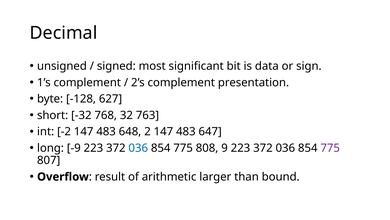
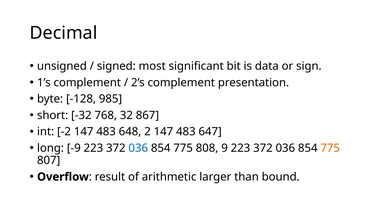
627: 627 -> 985 (111, 99)
763: 763 -> 867 (147, 115)
775 colour: purple -> orange (330, 148)
